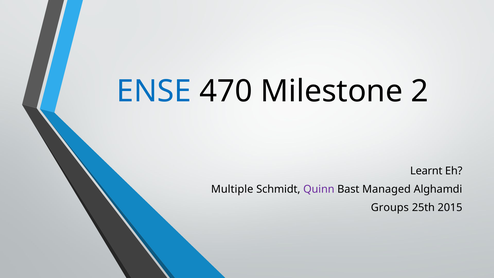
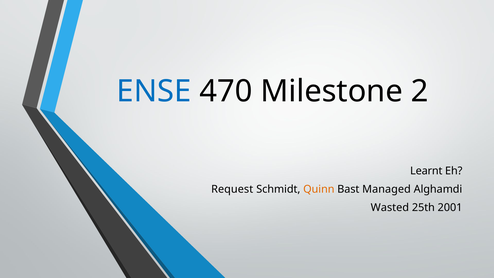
Multiple: Multiple -> Request (232, 189)
Quinn colour: purple -> orange (319, 189)
Groups: Groups -> Wasted (390, 207)
2015: 2015 -> 2001 (450, 207)
